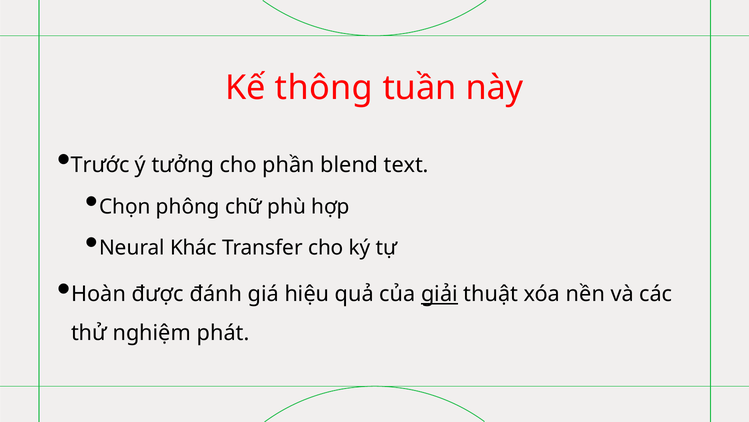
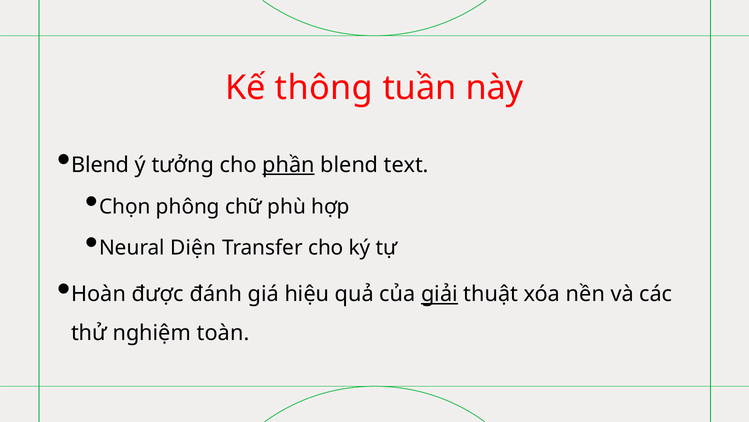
Trước: Trước -> Blend (100, 165)
phần underline: none -> present (289, 165)
Khác: Khác -> Diện (193, 248)
phát: phát -> toàn (223, 333)
